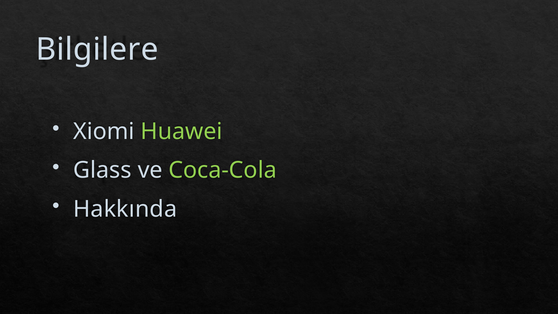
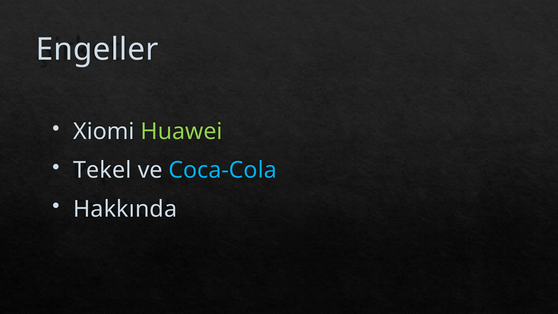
Bilgilere: Bilgilere -> Engeller (97, 49)
Glass: Glass -> Tekel (102, 170)
Coca-Cola colour: light green -> light blue (223, 170)
